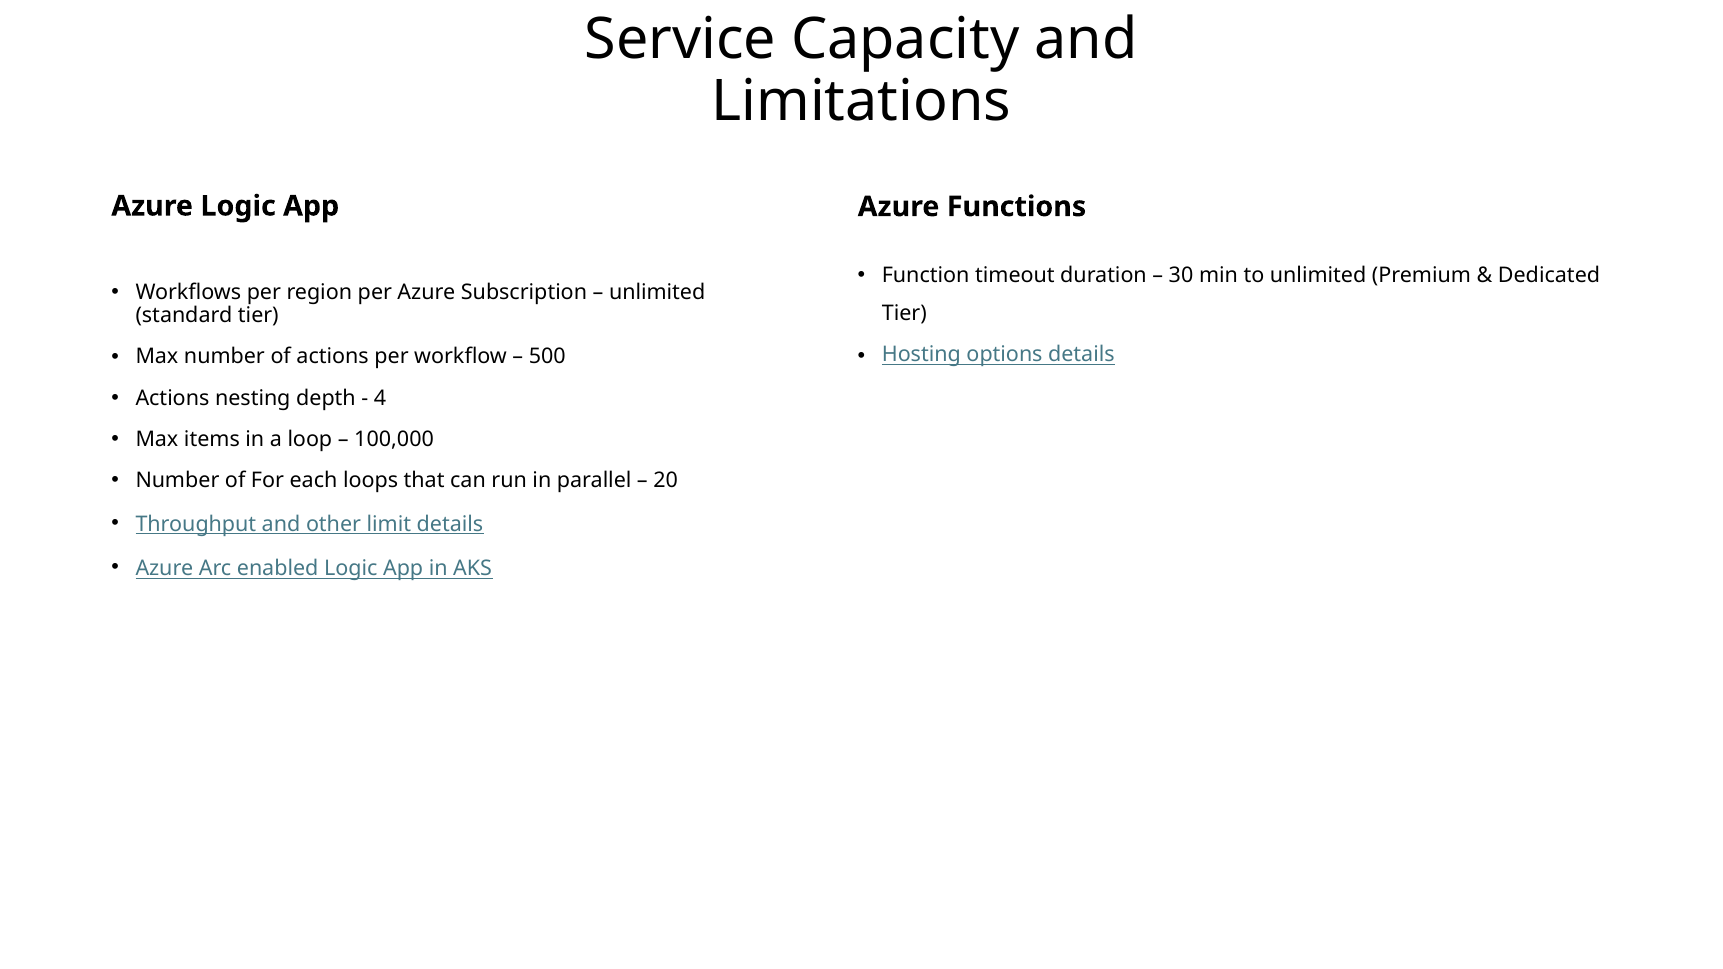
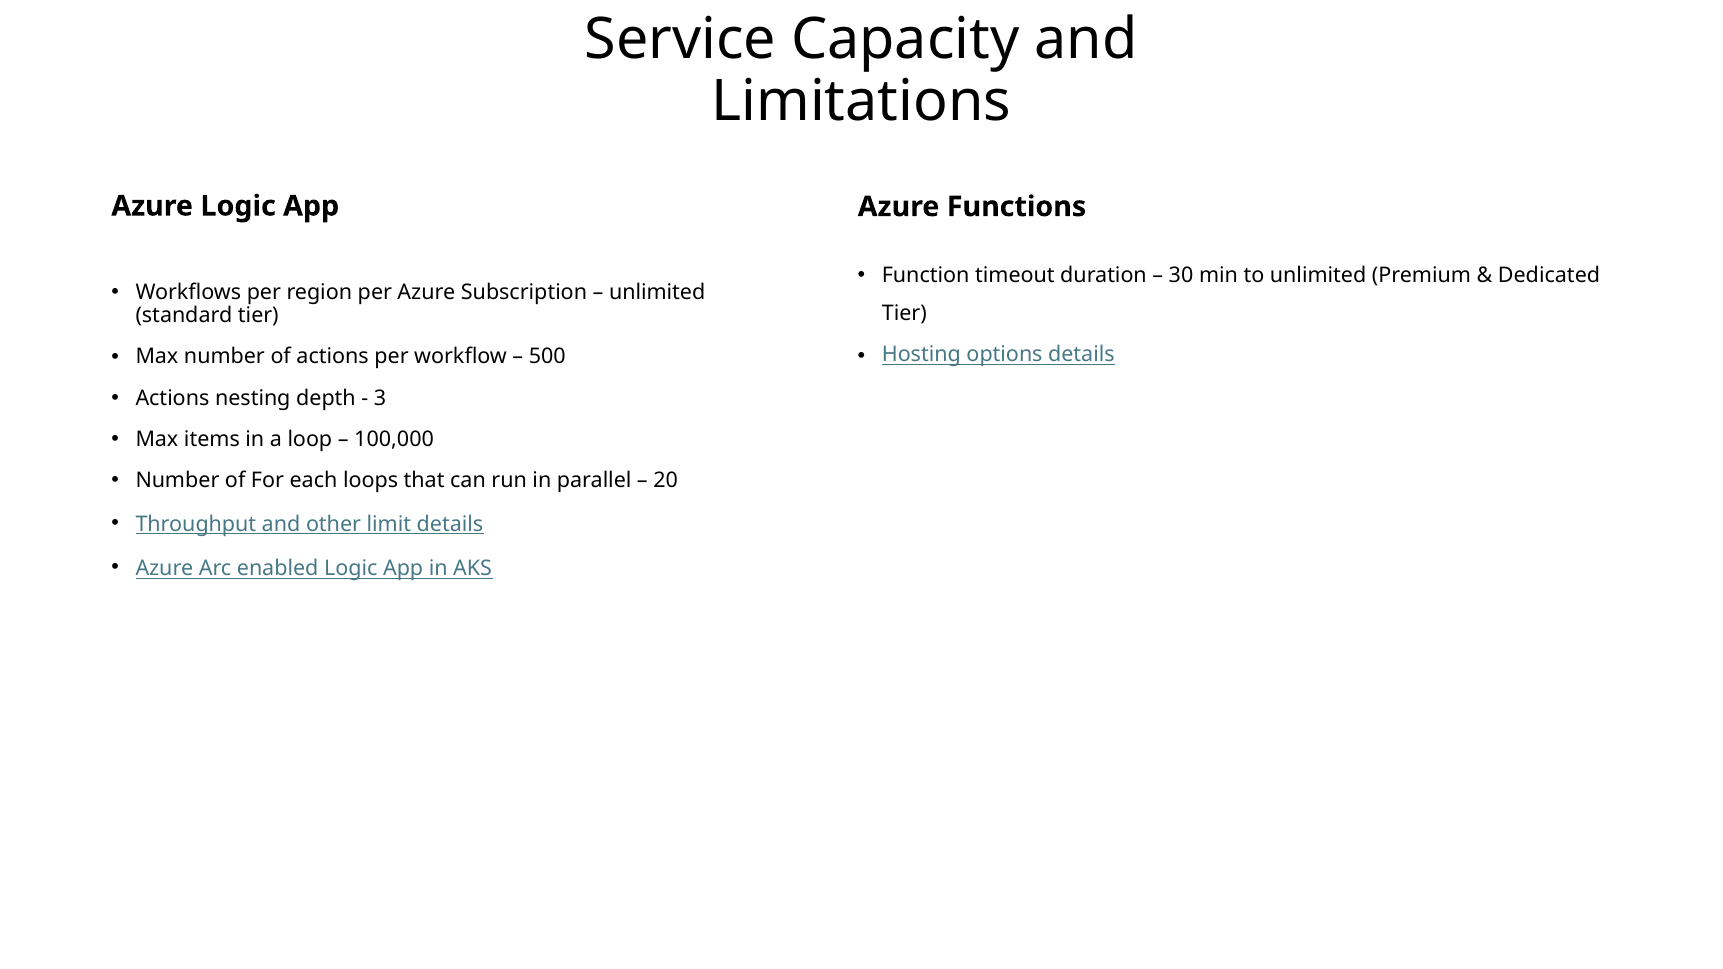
4: 4 -> 3 (380, 398)
